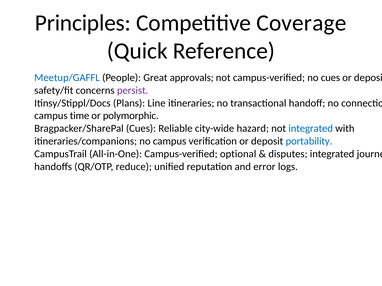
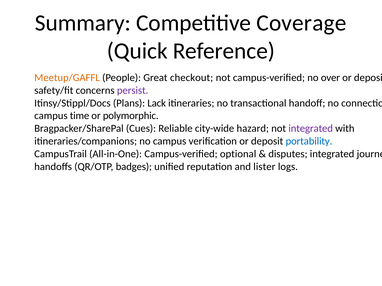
Principles: Principles -> Summary (83, 23)
Meetup/GAFFL colour: blue -> orange (67, 78)
approvals: approvals -> checkout (192, 78)
no cues: cues -> over (330, 78)
Line: Line -> Lack (157, 103)
integrated colour: blue -> purple (311, 129)
reduce: reduce -> badges (134, 167)
error: error -> lister (264, 167)
